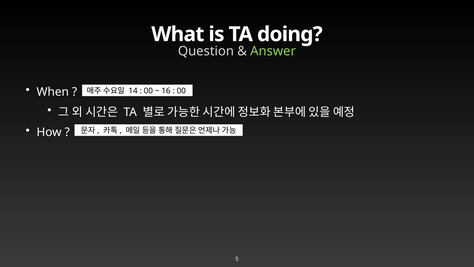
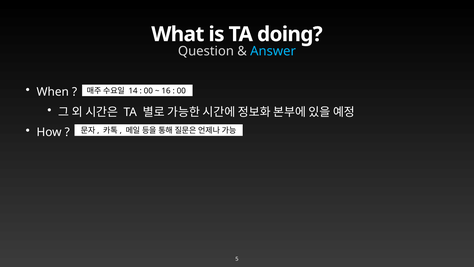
Answer colour: light green -> light blue (273, 51)
